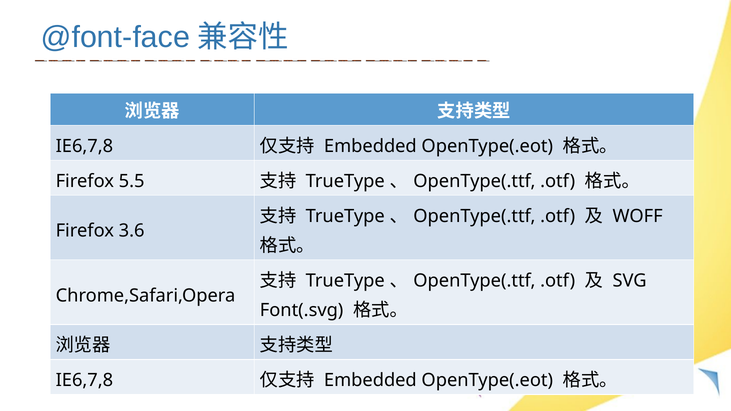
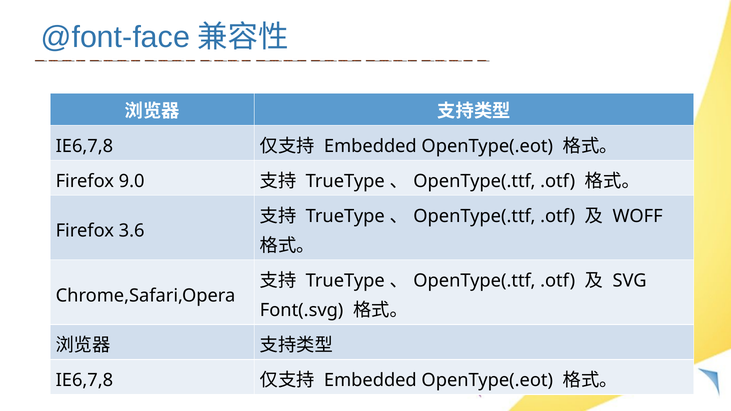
5.5: 5.5 -> 9.0 (132, 181)
